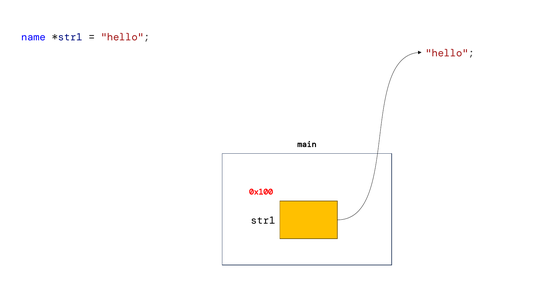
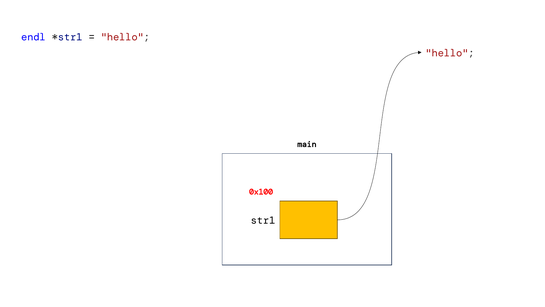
name: name -> endl (33, 37)
